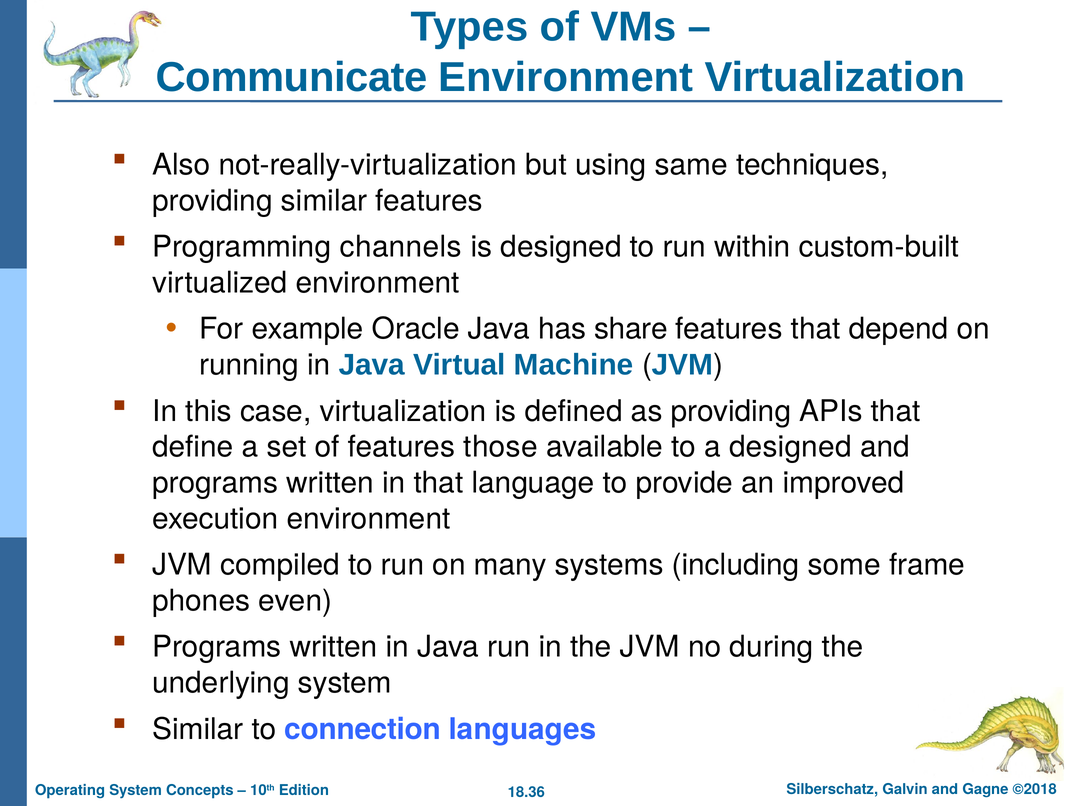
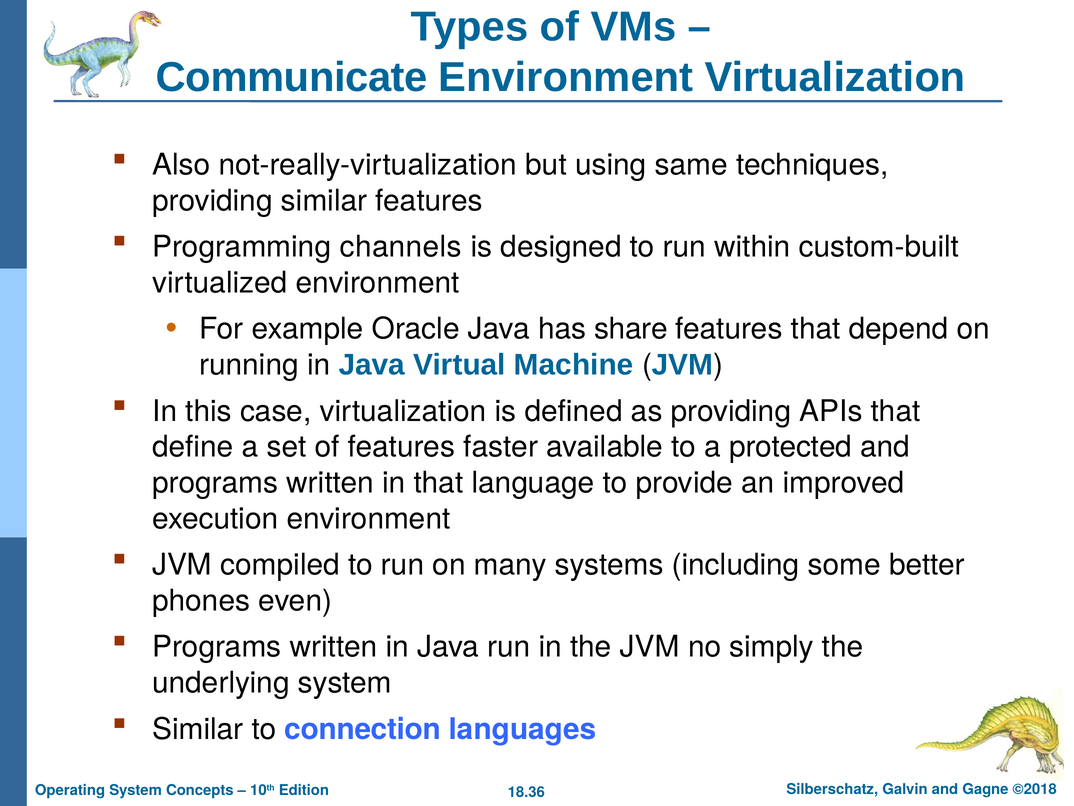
those: those -> faster (501, 447)
a designed: designed -> protected (791, 447)
frame: frame -> better (927, 565)
during: during -> simply (772, 647)
